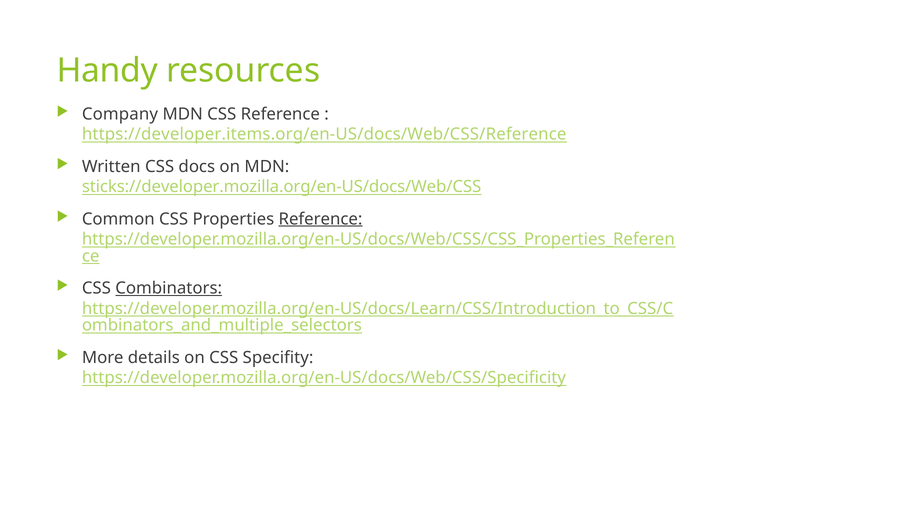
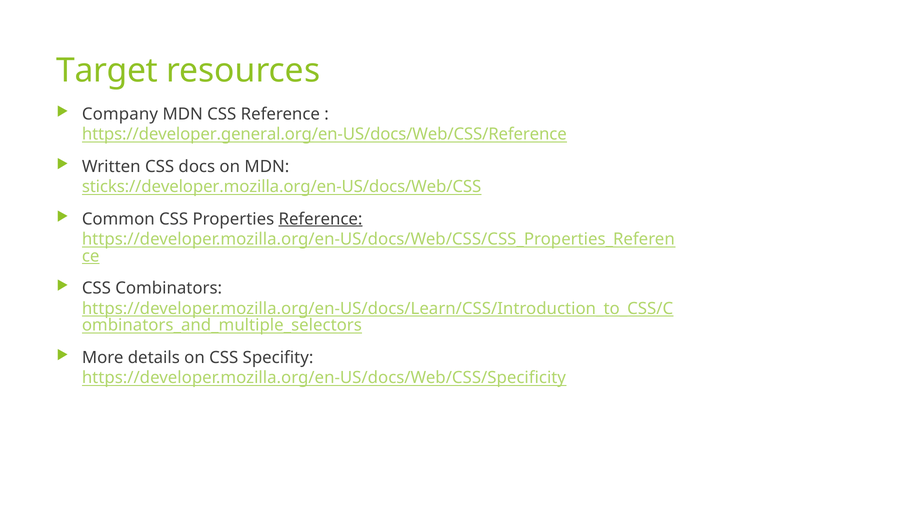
Handy: Handy -> Target (107, 71)
https://developer.items.org/en-US/docs/Web/CSS/Reference: https://developer.items.org/en-US/docs/Web/CSS/Reference -> https://developer.general.org/en-US/docs/Web/CSS/Reference (324, 134)
Combinators underline: present -> none (169, 288)
